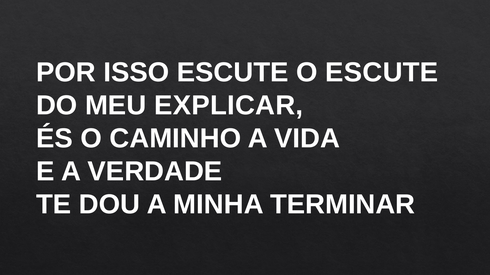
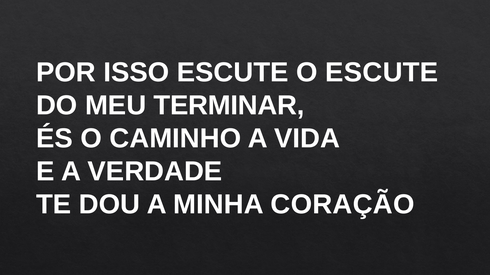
EXPLICAR: EXPLICAR -> TERMINAR (229, 106)
TERMINAR: TERMINAR -> CORAÇÃO (343, 205)
